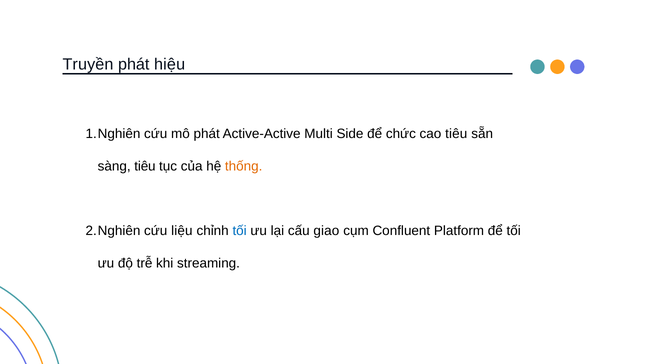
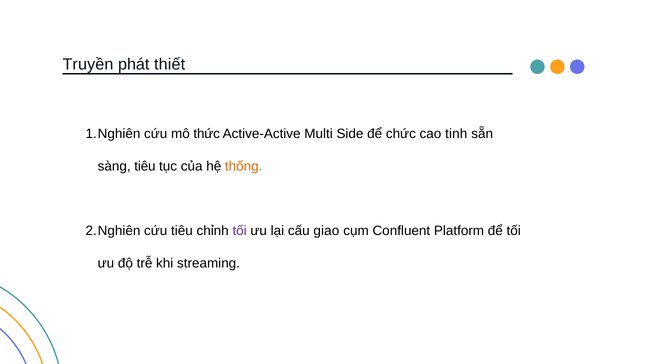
hiệu: hiệu -> thiết (170, 64)
mô phát: phát -> thức (207, 134)
cao tiêu: tiêu -> tinh (456, 134)
cứu liệu: liệu -> tiêu (182, 231)
tối colour: blue -> purple (240, 231)
